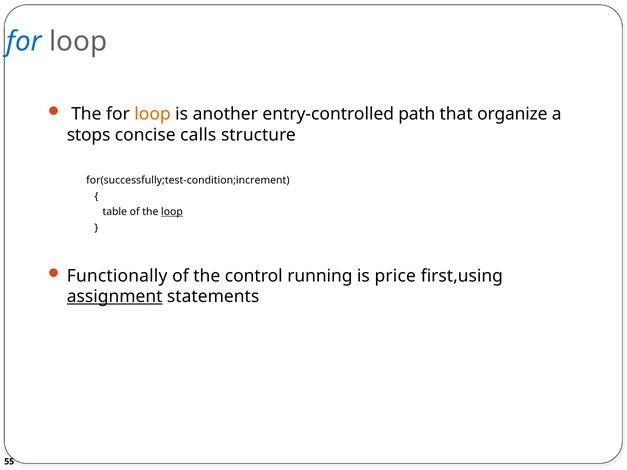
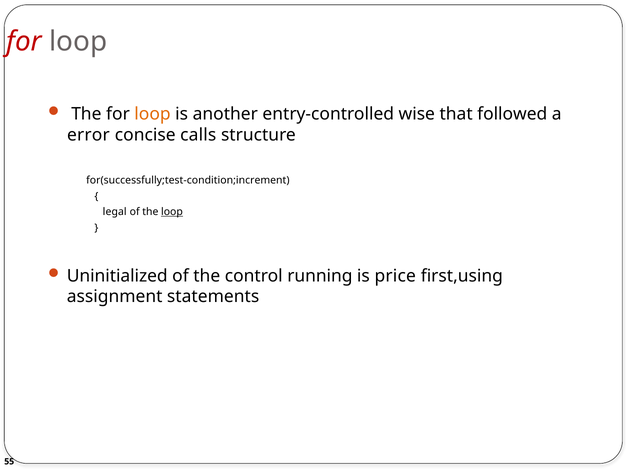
for colour: blue -> red (24, 42)
path: path -> wise (417, 114)
organize: organize -> followed (512, 114)
stops: stops -> error (88, 135)
table: table -> legal (115, 212)
Functionally: Functionally -> Uninitialized (117, 276)
assignment underline: present -> none (115, 297)
